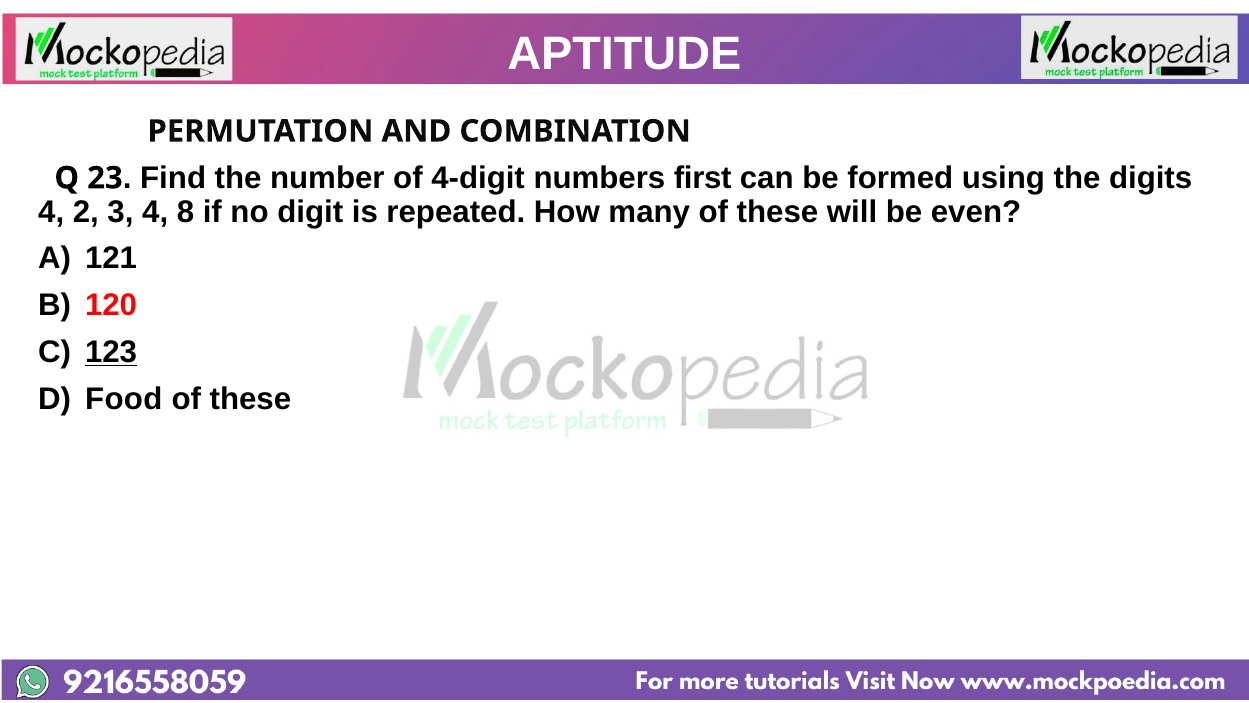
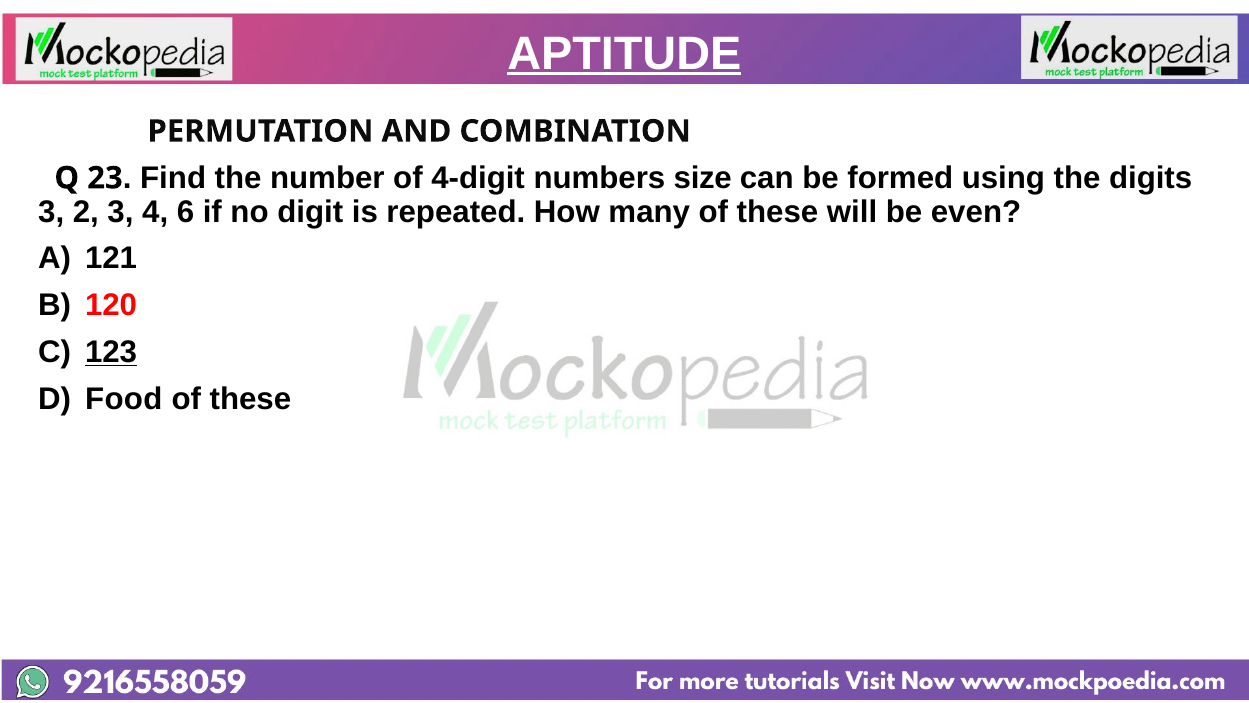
APTITUDE underline: none -> present (624, 54)
first: first -> size (703, 178)
4: 4 -> 3 (51, 212)
8: 8 -> 6 (186, 212)
